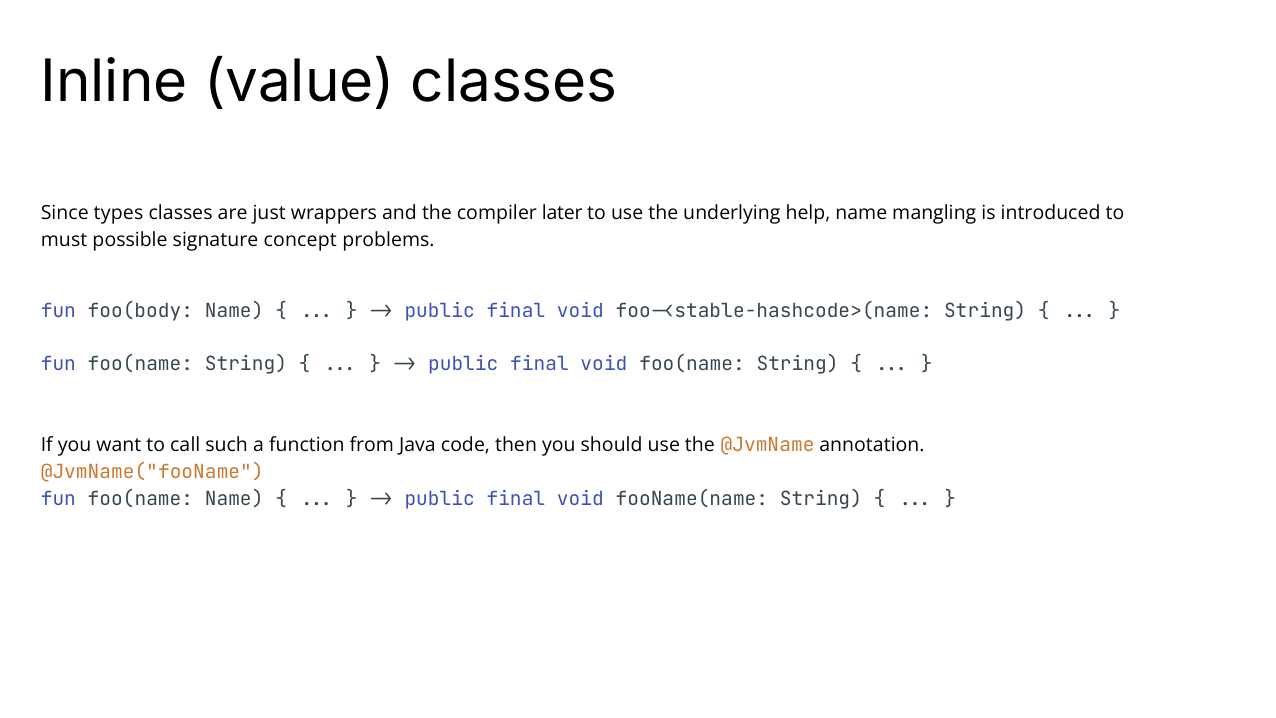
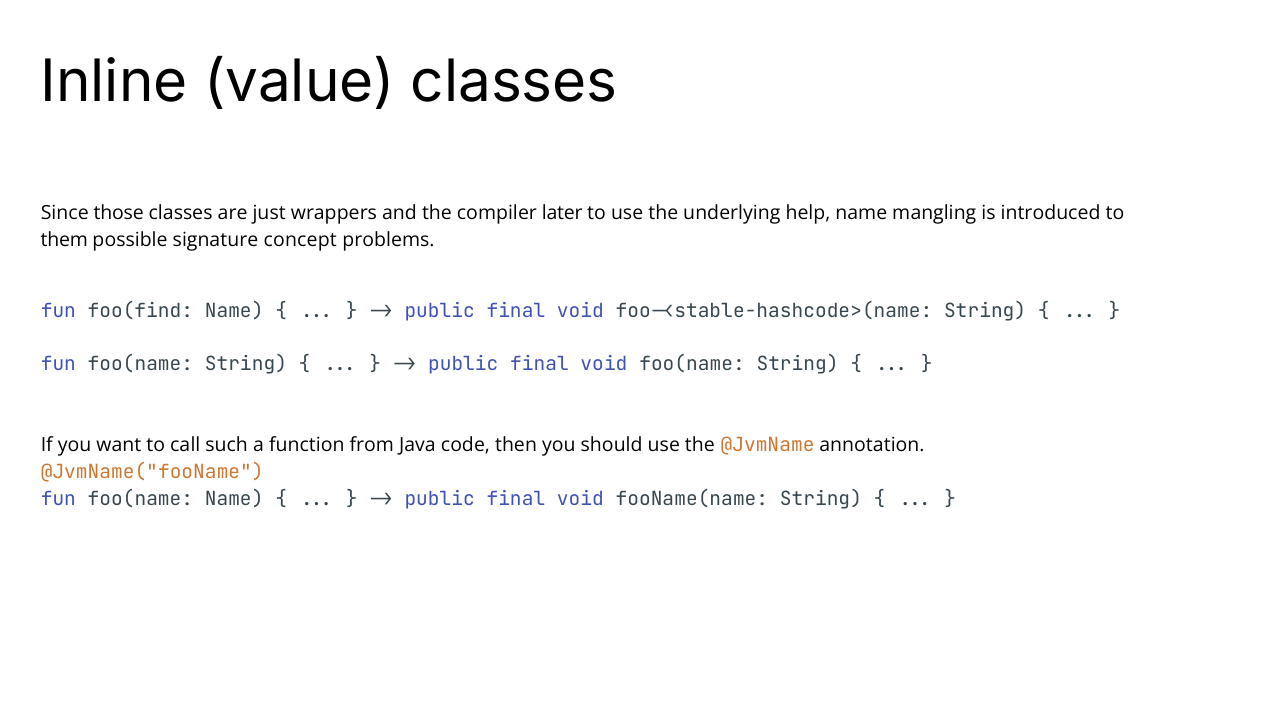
types: types -> those (119, 213)
must: must -> them (64, 240)
foo(body: foo(body -> foo(find (140, 311)
